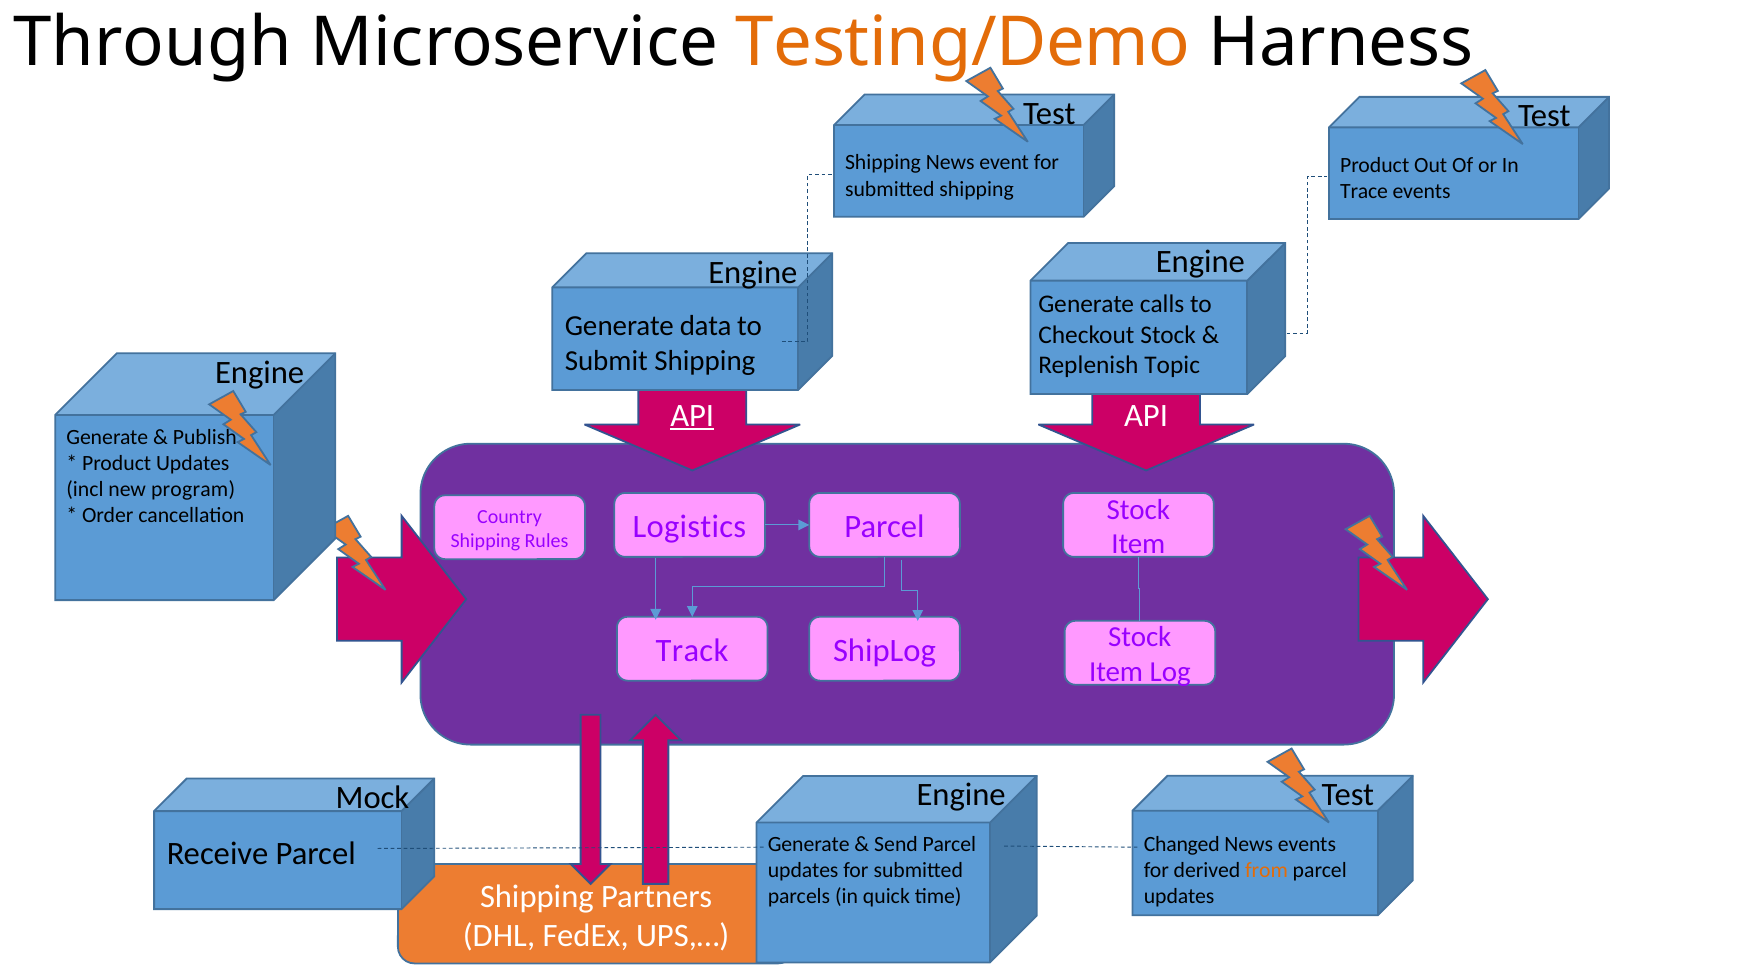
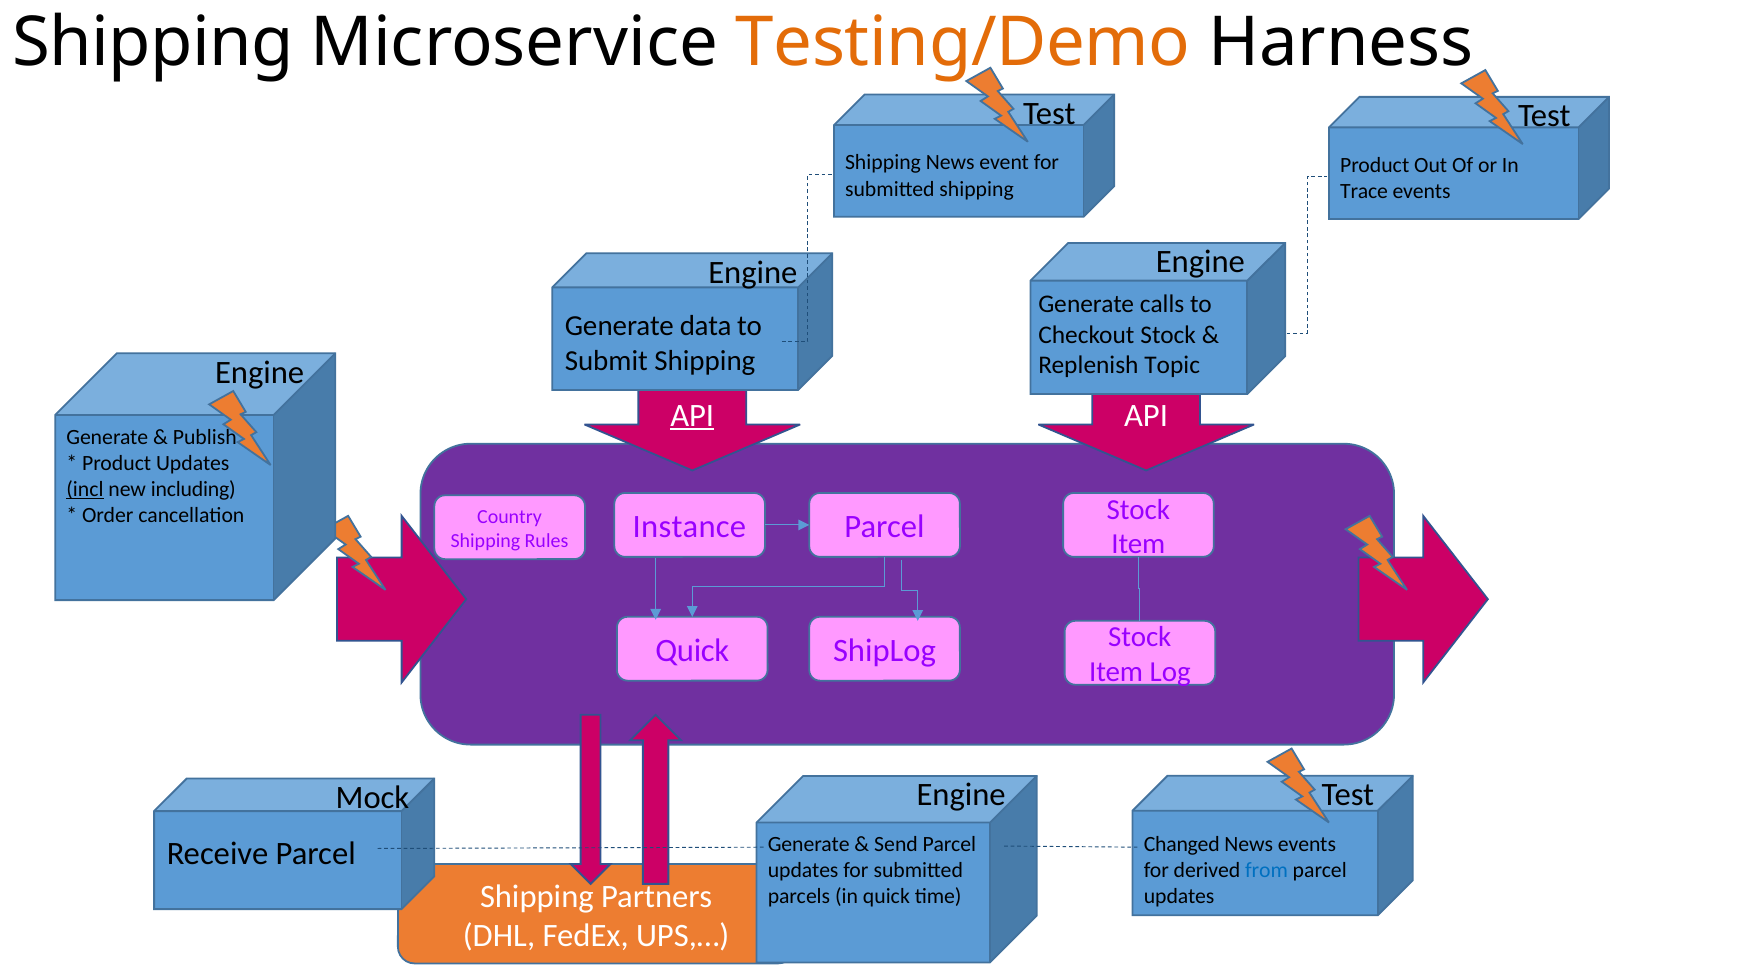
Through: Through -> Shipping (153, 43)
incl underline: none -> present (85, 489)
program: program -> including (193, 489)
Logistics: Logistics -> Instance (689, 527)
Track: Track -> Quick (692, 651)
from colour: orange -> blue (1267, 870)
